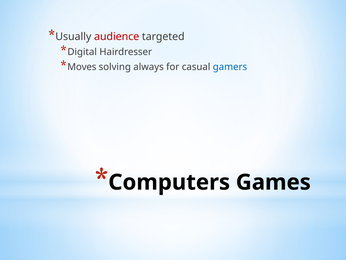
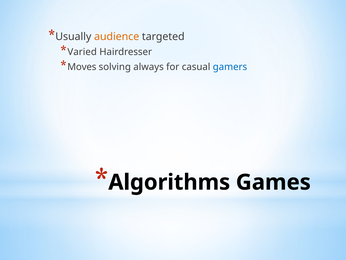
audience colour: red -> orange (117, 36)
Digital: Digital -> Varied (82, 52)
Computers: Computers -> Algorithms (169, 182)
